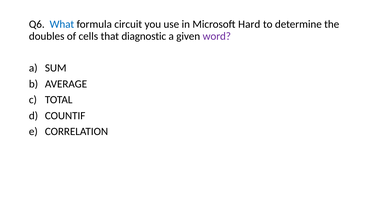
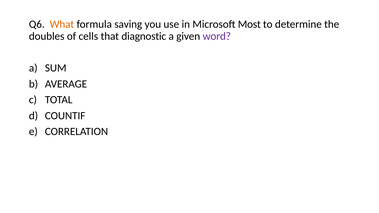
What colour: blue -> orange (62, 24)
circuit: circuit -> saving (128, 24)
Hard: Hard -> Most (249, 24)
